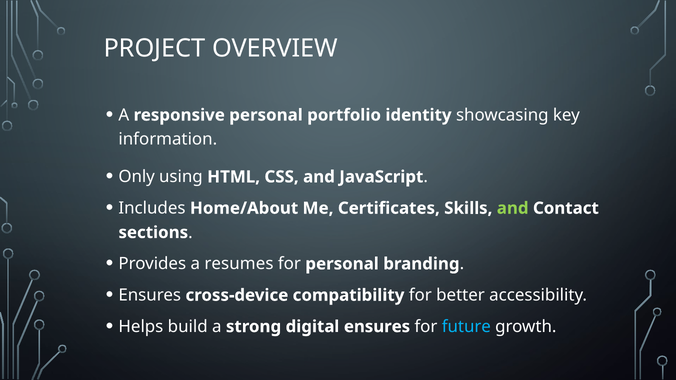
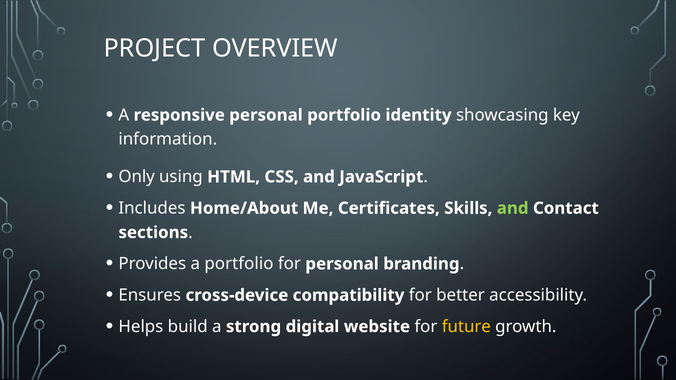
a resumes: resumes -> portfolio (239, 264)
digital ensures: ensures -> website (377, 327)
future colour: light blue -> yellow (466, 327)
